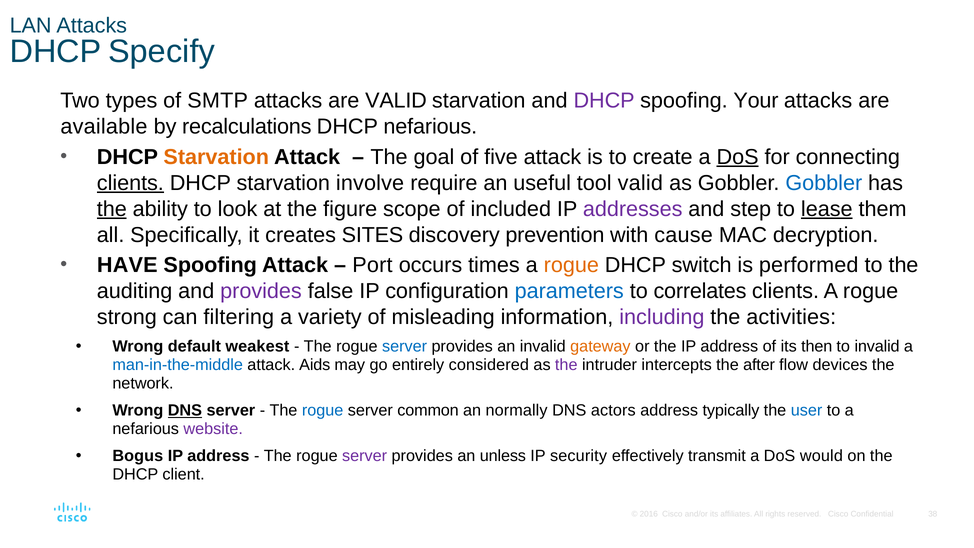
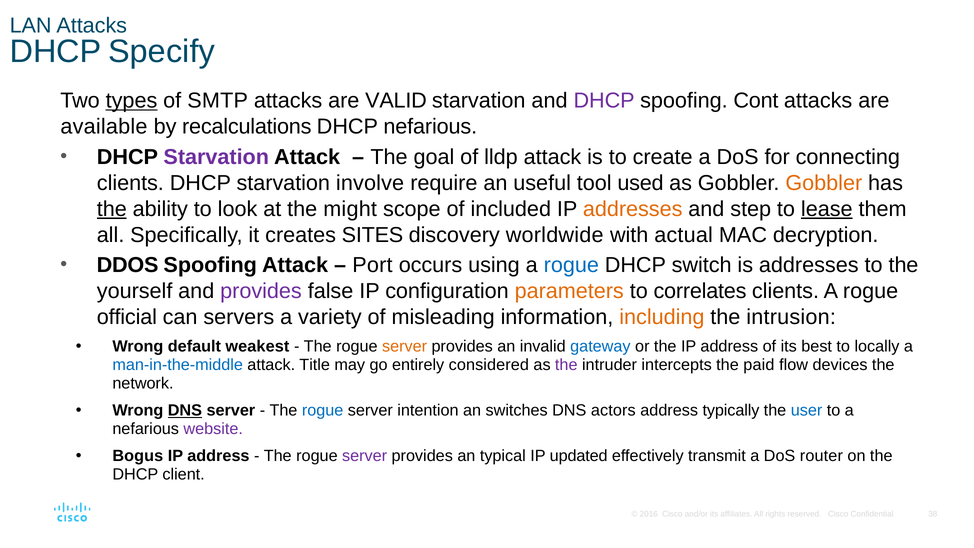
types underline: none -> present (132, 101)
Your: Your -> Cont (756, 101)
Starvation colour: orange -> purple (216, 157)
five: five -> lldp (501, 157)
DoS underline: present -> none (738, 157)
clients underline: present -> none (130, 183)
tool valid: valid -> used (641, 183)
Gobbler colour: blue -> orange (824, 183)
figure: figure -> might (350, 209)
addresses colour: purple -> orange (633, 209)
prevention: prevention -> worldwide (555, 235)
cause: cause -> actual (684, 235)
HAVE: HAVE -> DDOS (128, 265)
times: times -> using (494, 265)
rogue colour: orange -> blue (571, 265)
is performed: performed -> addresses (809, 265)
auditing: auditing -> yourself (135, 291)
parameters colour: blue -> orange (569, 291)
strong: strong -> official (127, 317)
filtering: filtering -> servers (239, 317)
including colour: purple -> orange (662, 317)
activities: activities -> intrusion (791, 317)
server colour: blue -> orange (405, 346)
gateway colour: orange -> blue (600, 346)
then: then -> best (817, 346)
to invalid: invalid -> locally (877, 346)
Aids: Aids -> Title (315, 365)
after: after -> paid (759, 365)
common: common -> intention (428, 410)
normally: normally -> switches (517, 410)
unless: unless -> typical (503, 456)
security: security -> updated (579, 456)
would: would -> router (821, 456)
